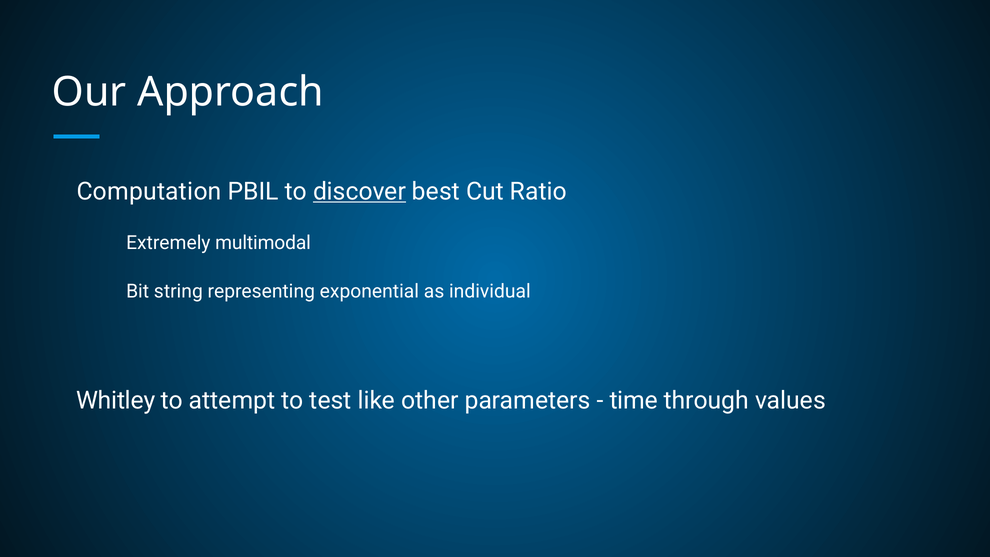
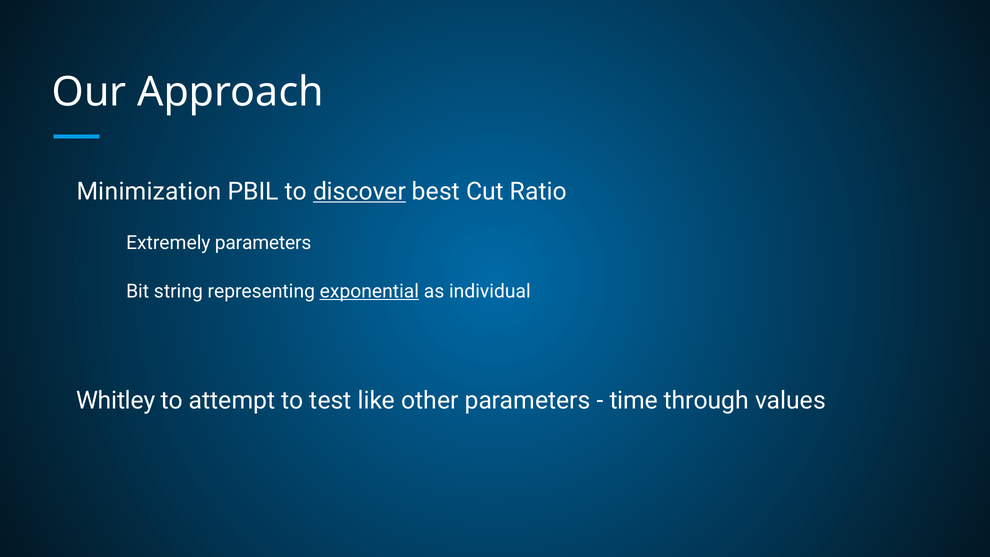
Computation: Computation -> Minimization (149, 191)
Extremely multimodal: multimodal -> parameters (263, 243)
exponential underline: none -> present (369, 291)
